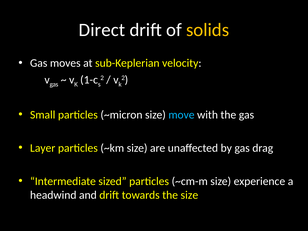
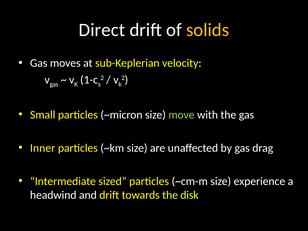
move colour: light blue -> light green (181, 115)
Layer: Layer -> Inner (43, 148)
the size: size -> disk (189, 195)
